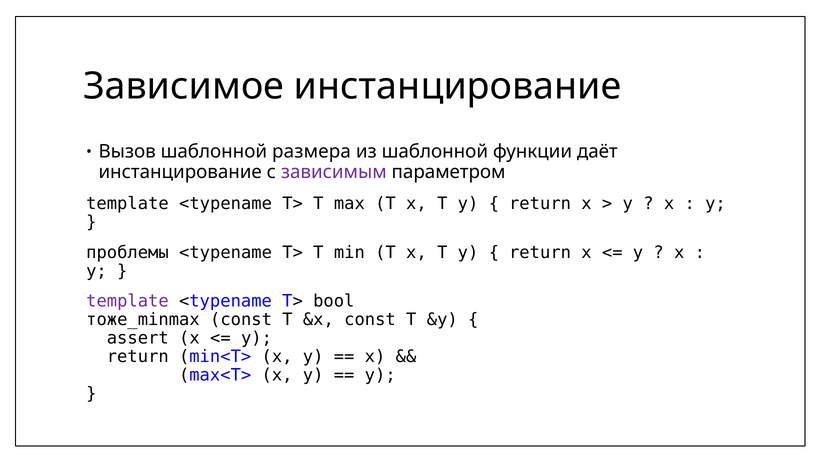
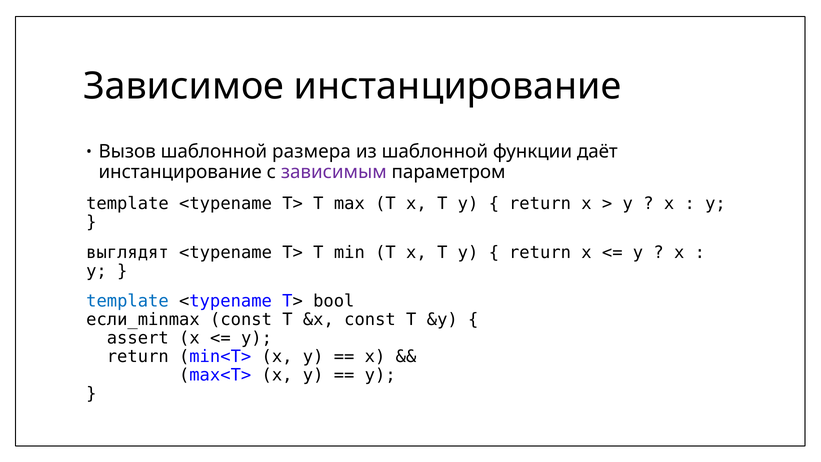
проблемы: проблемы -> выглядят (127, 252)
template colour: purple -> blue (127, 301)
тоже_minmax: тоже_minmax -> если_minmax (143, 320)
